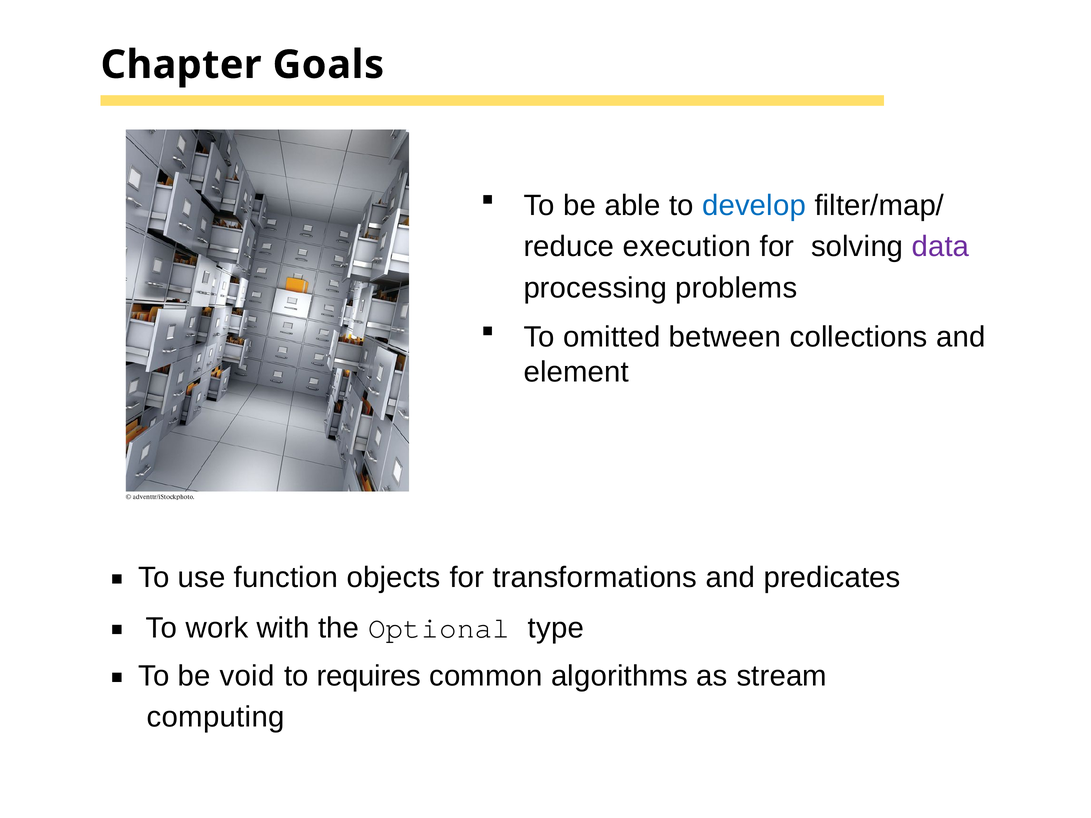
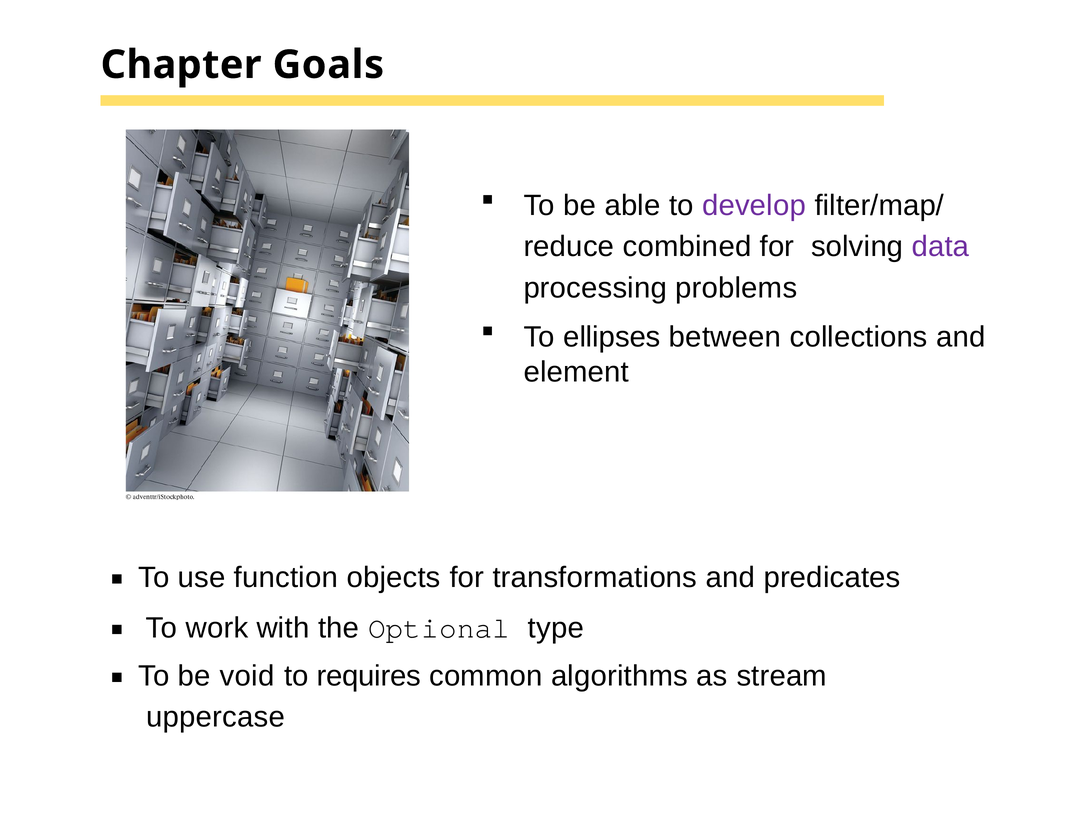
develop colour: blue -> purple (754, 206)
execution: execution -> combined (687, 247)
omitted: omitted -> ellipses (612, 337)
computing: computing -> uppercase (216, 717)
